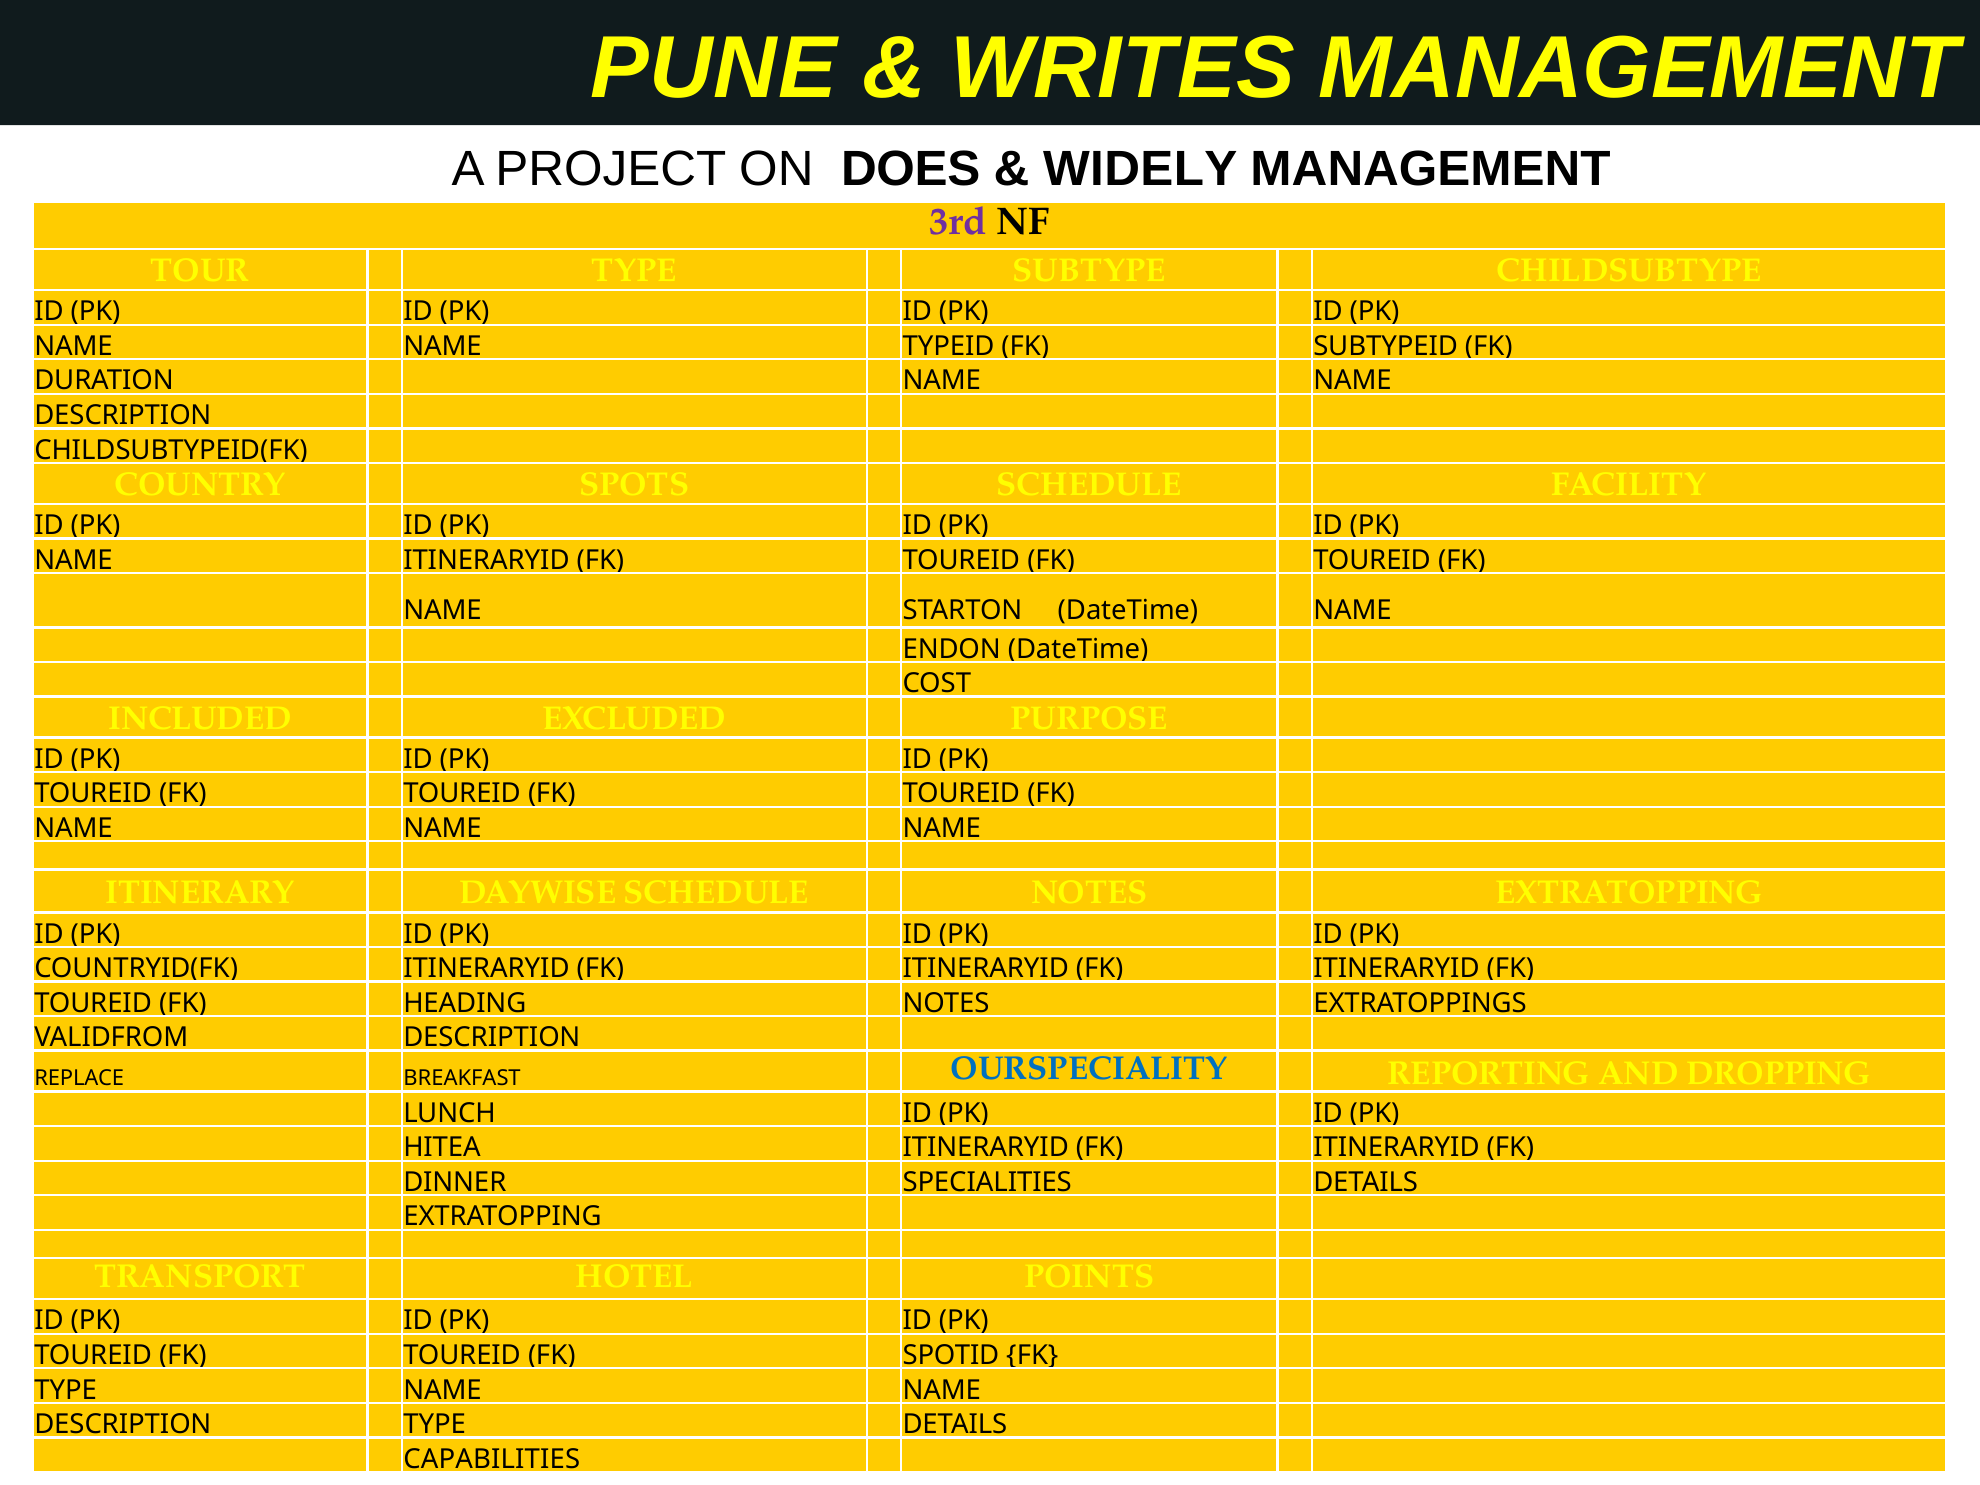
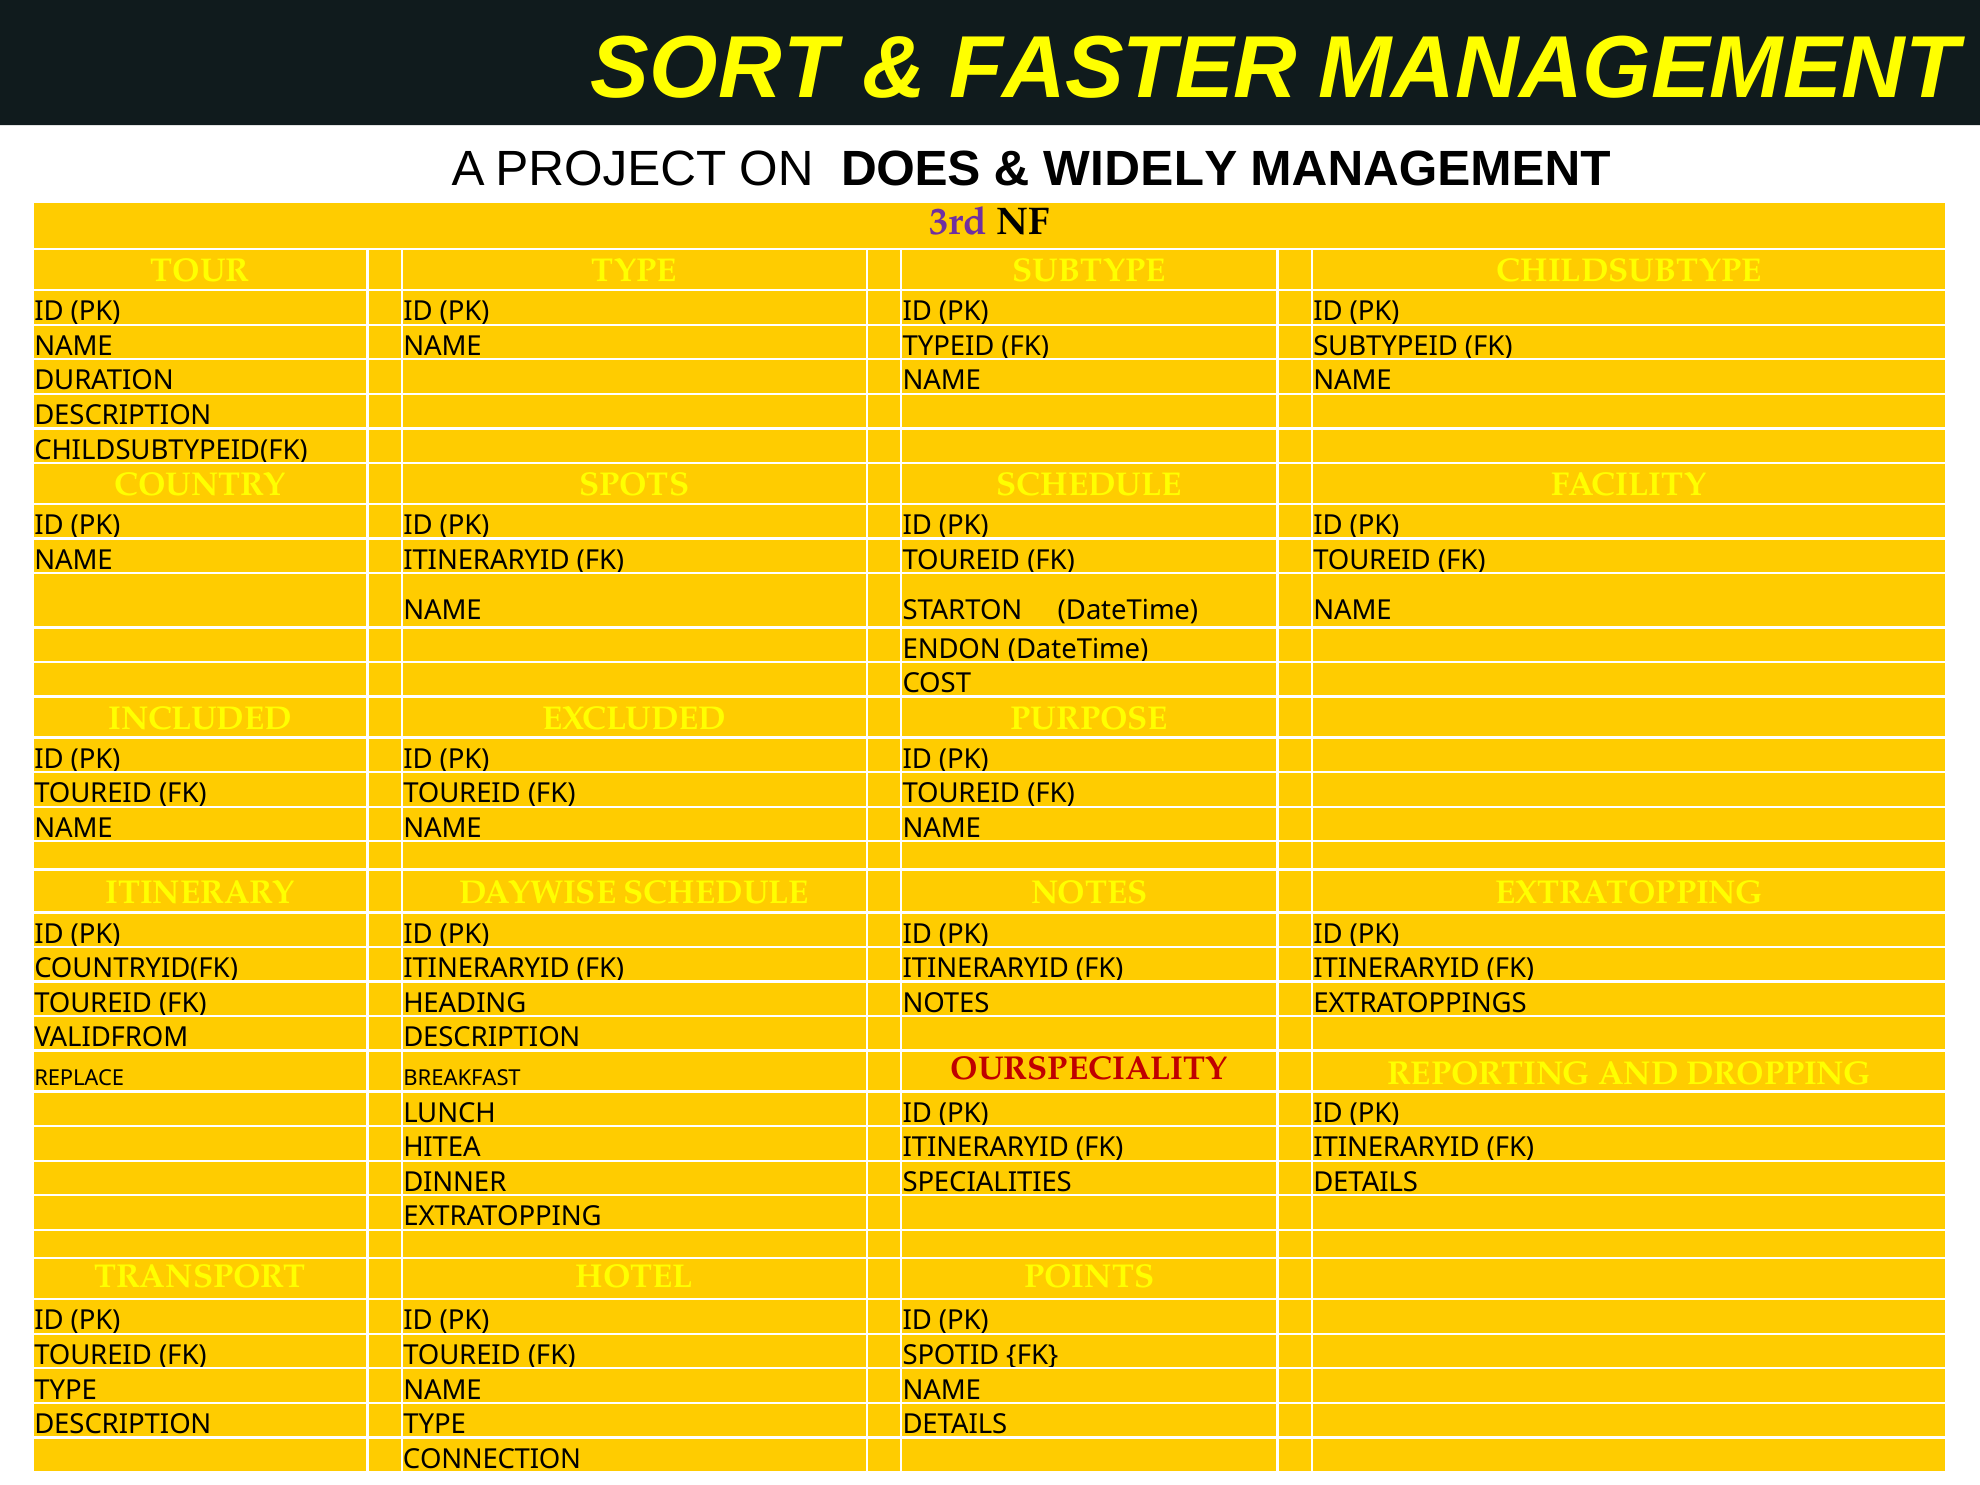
PUNE: PUNE -> SORT (713, 69)
WRITES: WRITES -> FASTER (1123, 69)
OURSPECIALITY colour: blue -> red (1089, 1069)
CAPABILITIES: CAPABILITIES -> CONNECTION (492, 1459)
